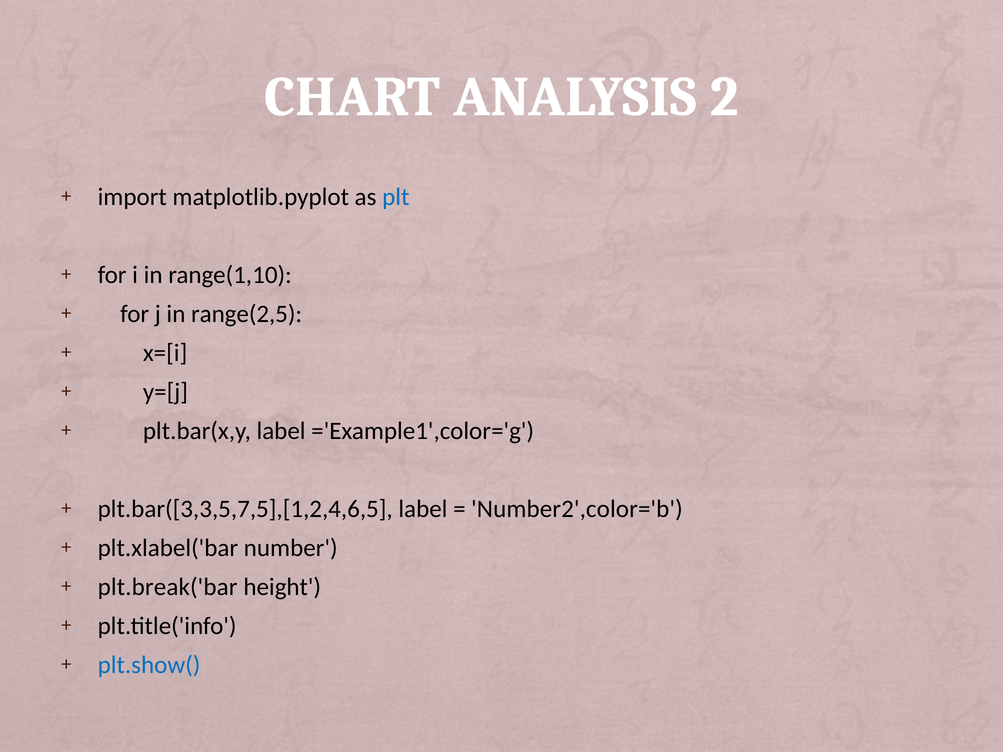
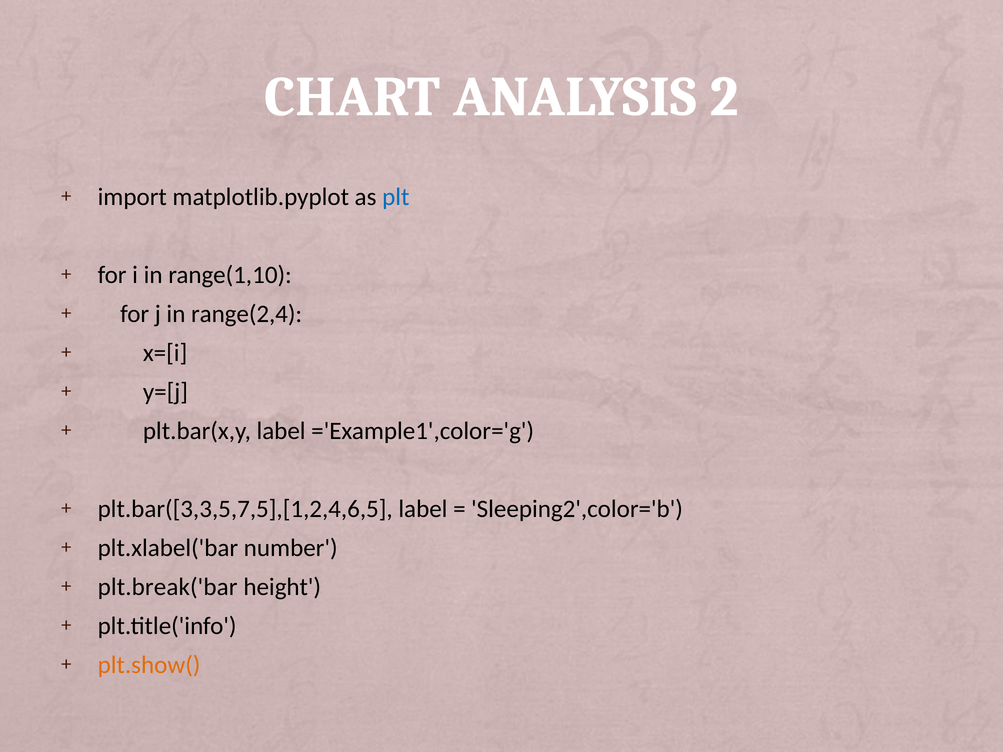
range(2,5: range(2,5 -> range(2,4 (247, 314)
Number2',color='b: Number2',color='b -> Sleeping2',color='b (577, 509)
plt.show( colour: blue -> orange (149, 665)
